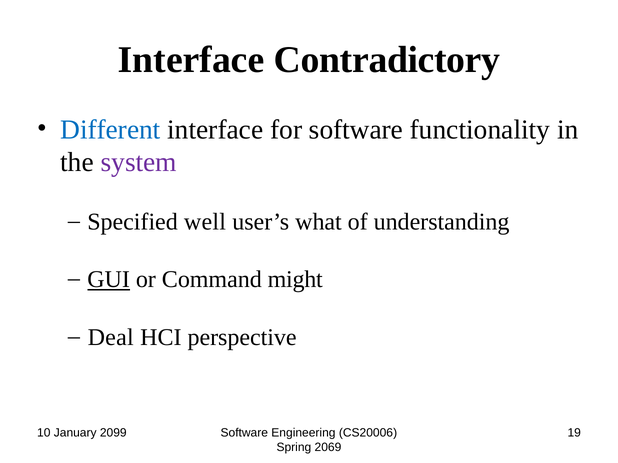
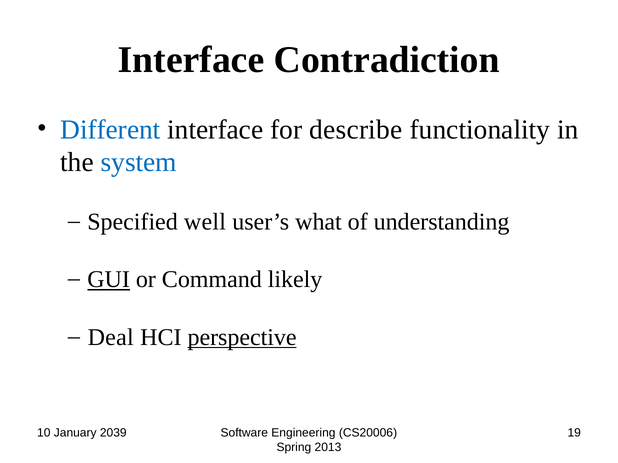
Contradictory: Contradictory -> Contradiction (387, 60)
for software: software -> describe (356, 130)
system colour: purple -> blue (139, 163)
might: might -> likely (295, 280)
perspective underline: none -> present (242, 338)
2099: 2099 -> 2039 (113, 433)
2069: 2069 -> 2013 (328, 448)
